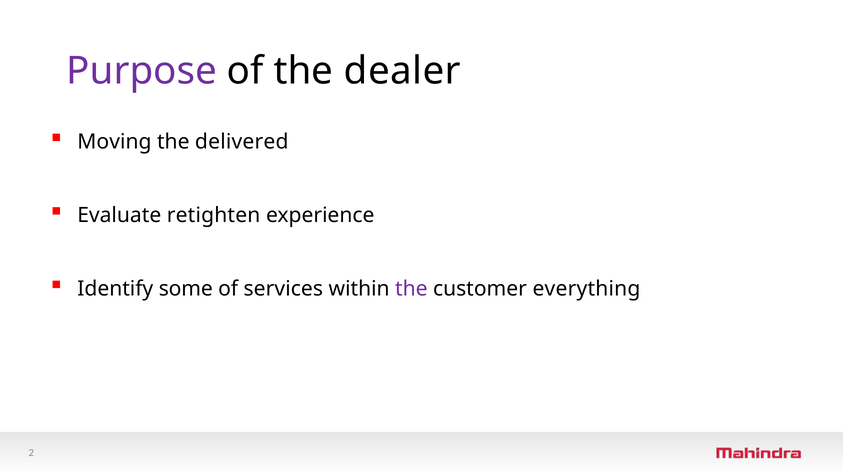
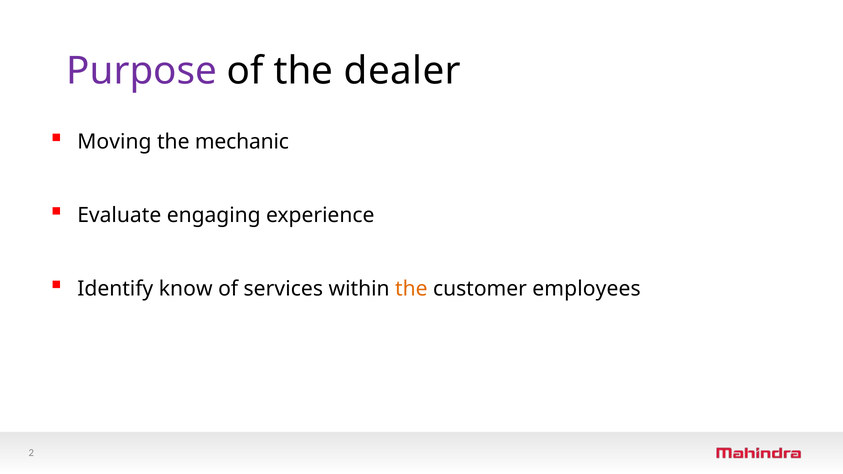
delivered: delivered -> mechanic (242, 142)
retighten: retighten -> engaging (214, 215)
some: some -> know (186, 289)
the colour: purple -> orange (411, 289)
everything: everything -> employees (587, 289)
